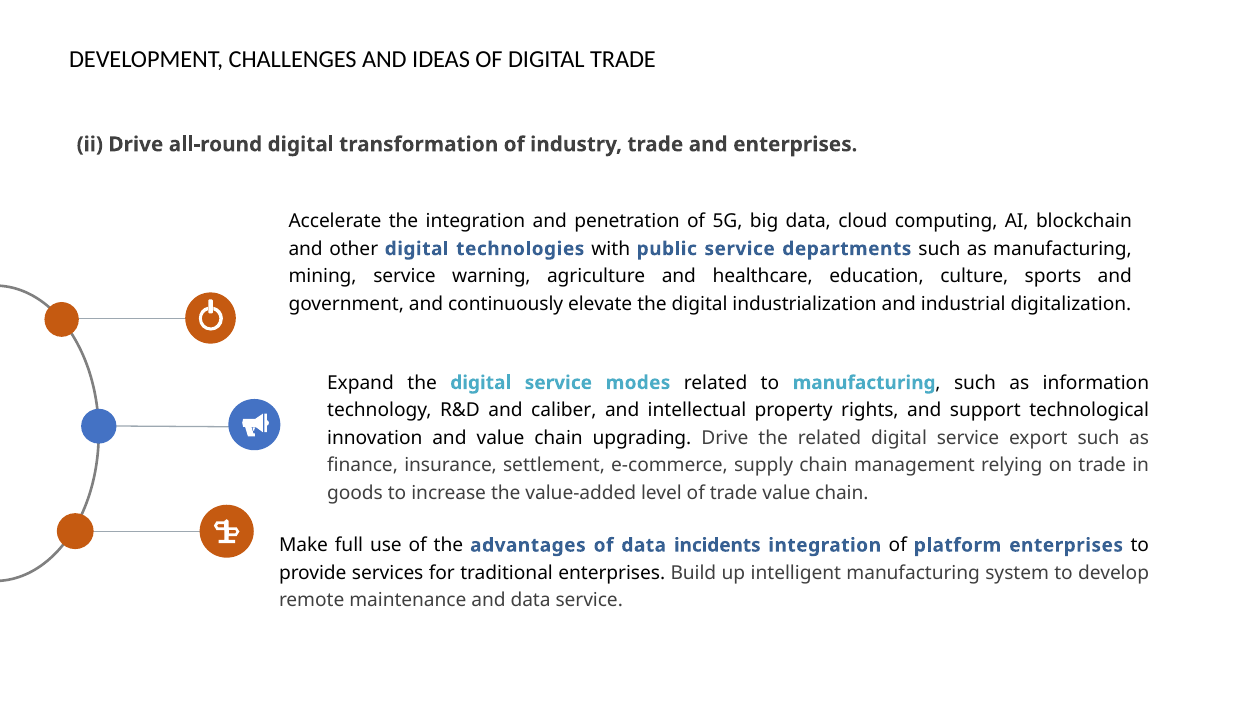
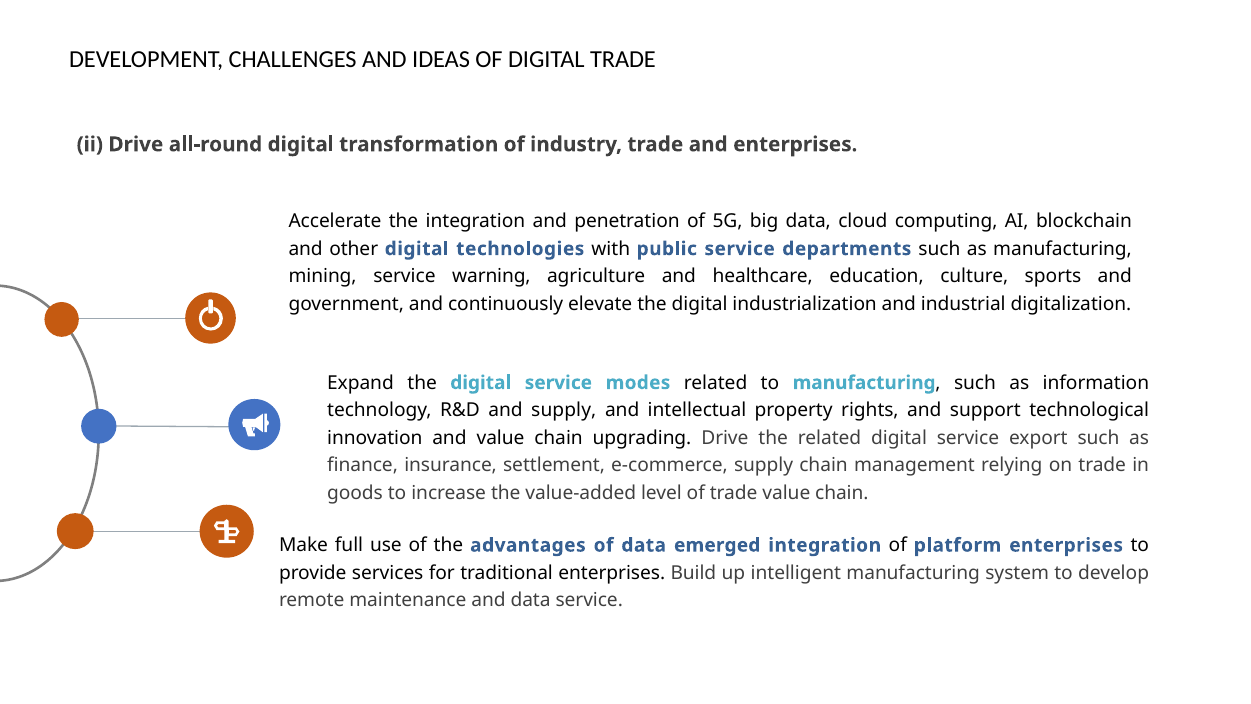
and caliber: caliber -> supply (564, 410)
incidents: incidents -> emerged (717, 545)
